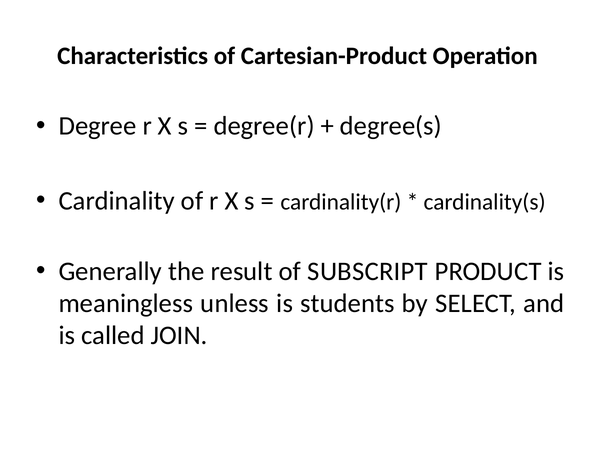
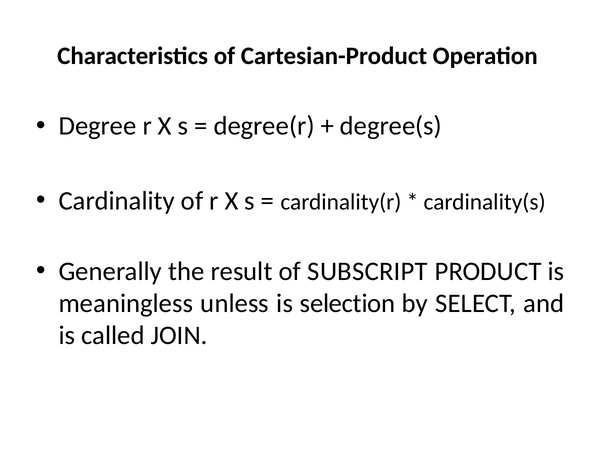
students: students -> selection (348, 303)
